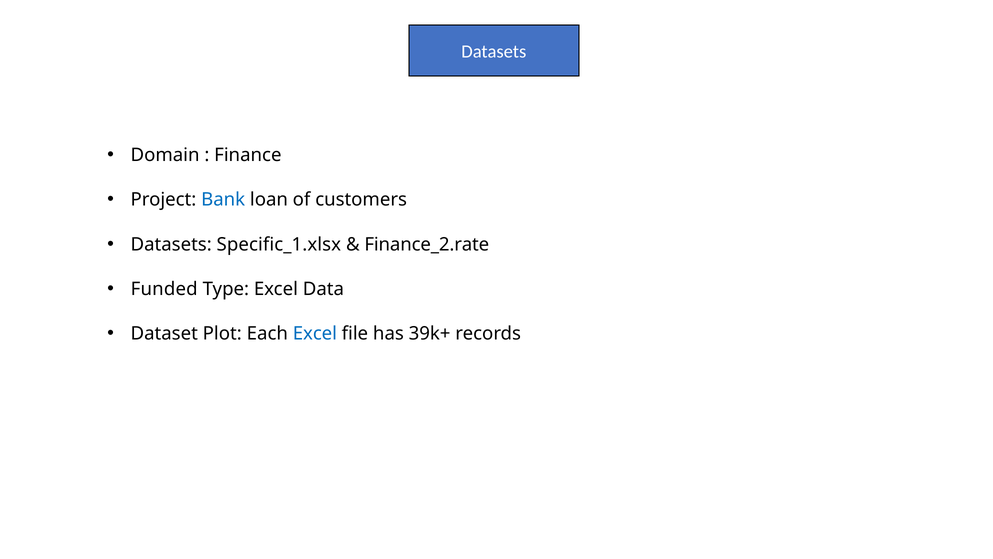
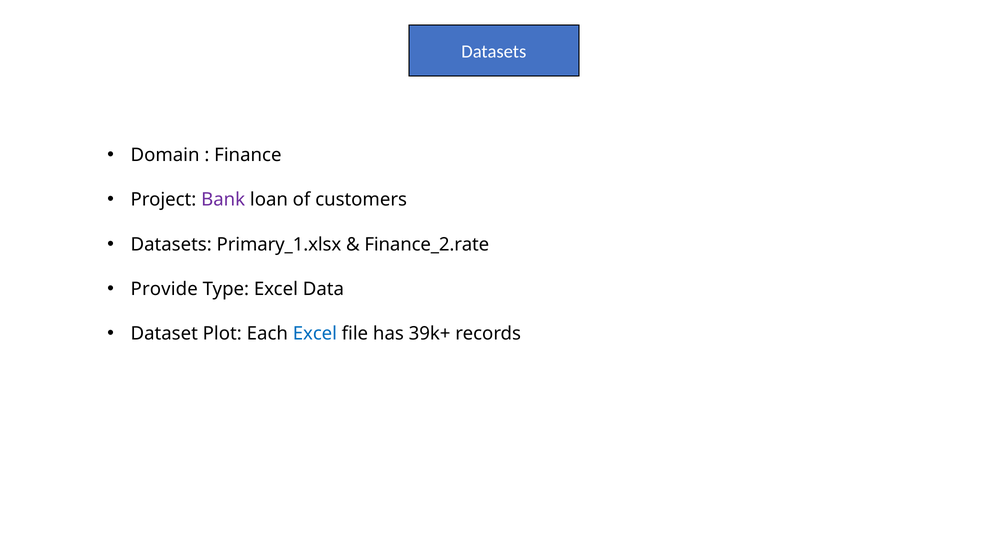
Bank colour: blue -> purple (223, 200)
Specific_1.xlsx: Specific_1.xlsx -> Primary_1.xlsx (279, 244)
Funded: Funded -> Provide (164, 289)
